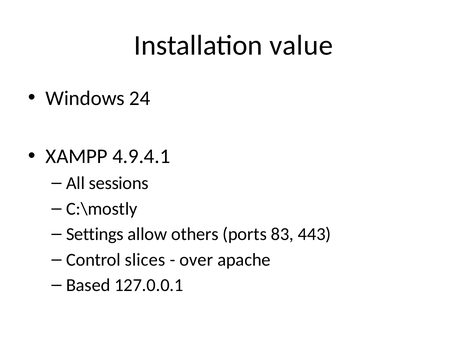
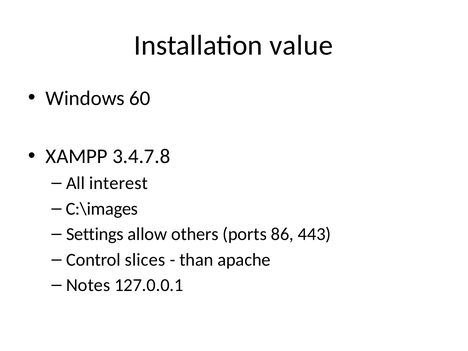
24: 24 -> 60 (140, 98)
4.9.4.1: 4.9.4.1 -> 3.4.7.8 (141, 156)
sessions: sessions -> interest (119, 183)
C:\mostly: C:\mostly -> C:\images (102, 209)
83: 83 -> 86 (282, 234)
over: over -> than (196, 260)
Based: Based -> Notes (88, 285)
